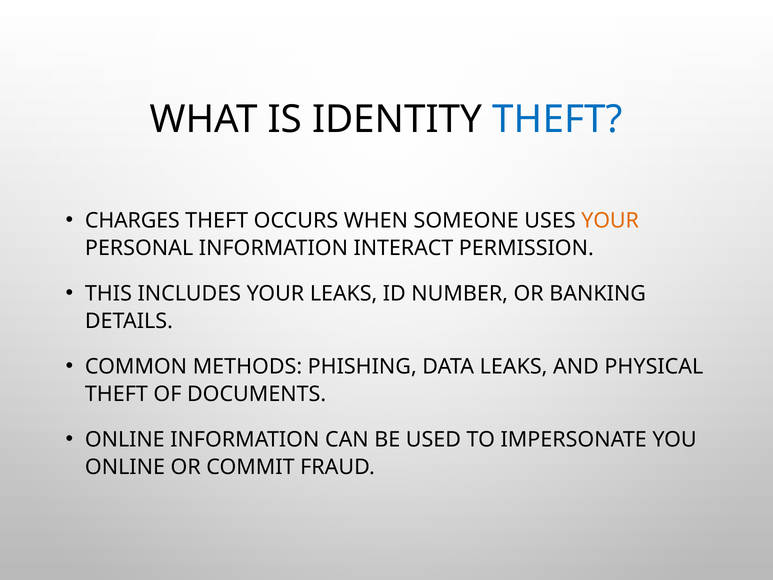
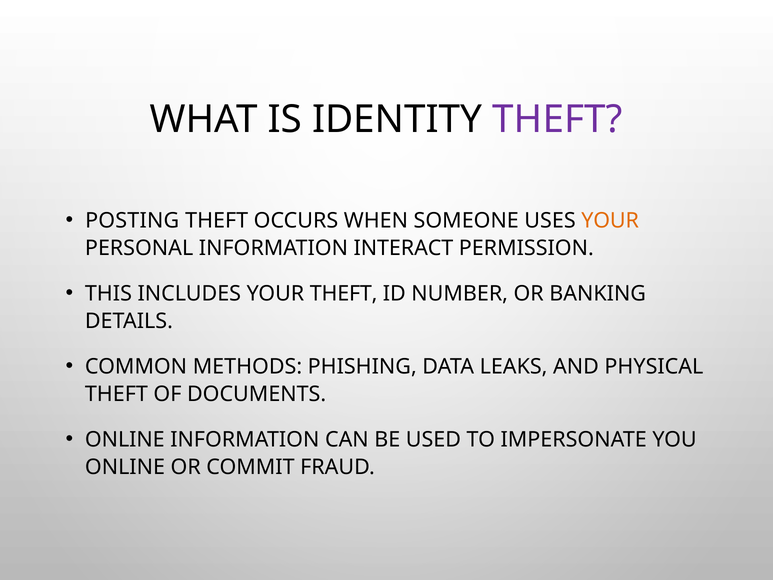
THEFT colour: blue -> purple (558, 119)
CHARGES: CHARGES -> POSTING (132, 220)
YOUR LEAKS: LEAKS -> THEFT (344, 293)
